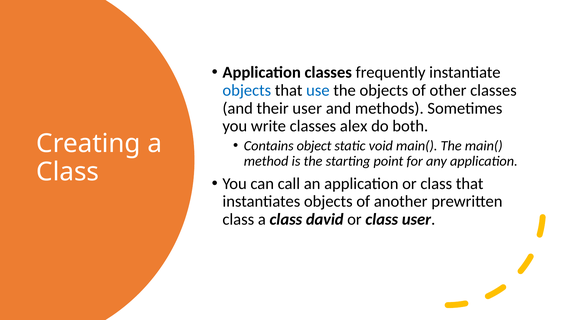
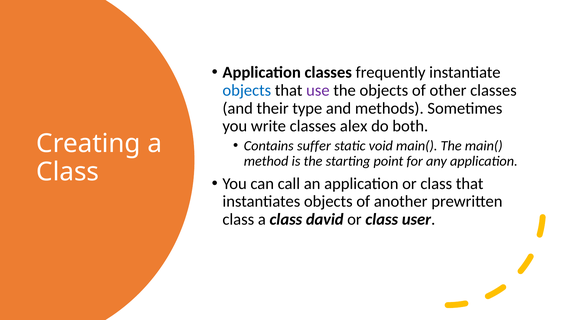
use colour: blue -> purple (318, 90)
their user: user -> type (307, 108)
object: object -> suffer (314, 146)
